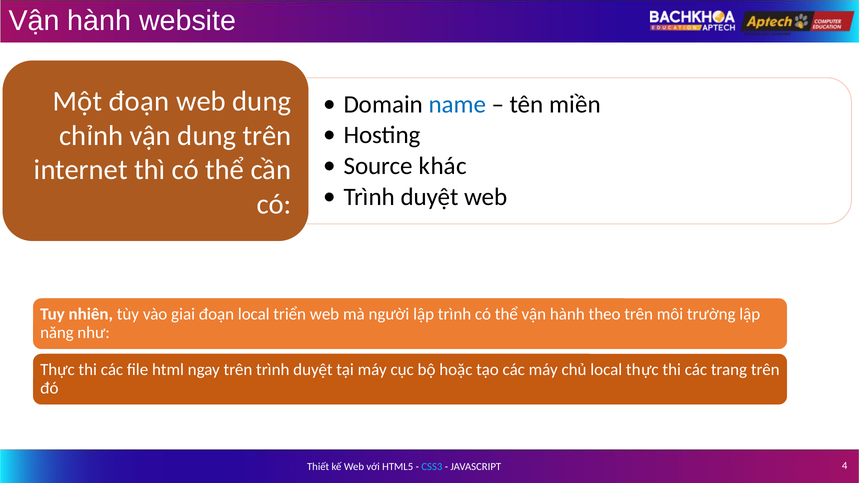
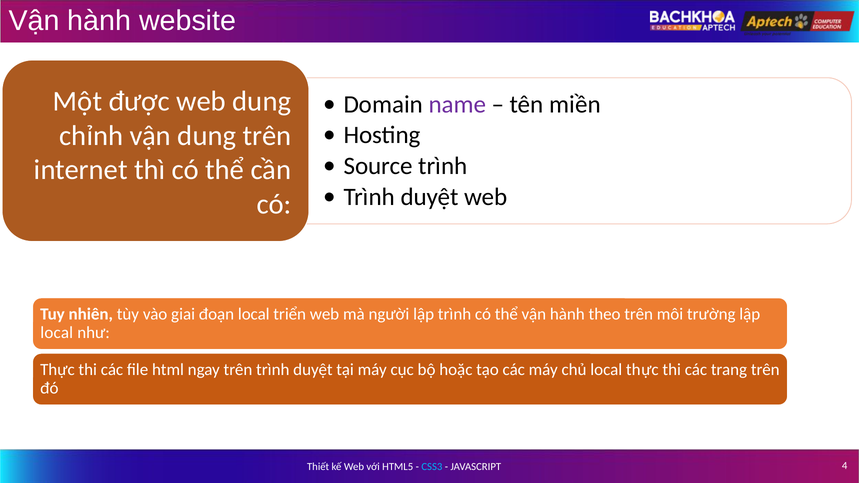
Một đoạn: đoạn -> được (139, 101)
name colour: blue -> purple (457, 104)
Source khác: khác -> trình (443, 166)
năng: năng -> local (57, 333)
